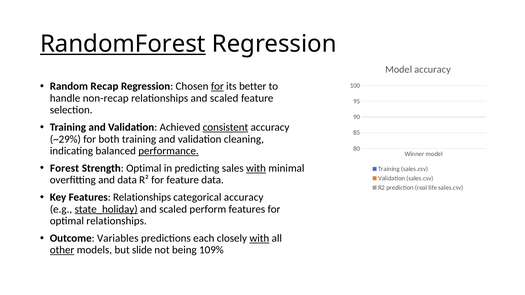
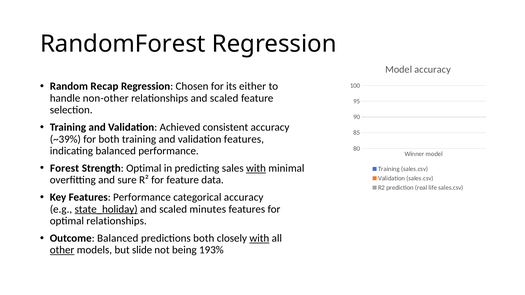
RandomForest underline: present -> none (123, 44)
for underline: present -> none (217, 86)
better: better -> either (253, 86)
non-recap: non-recap -> non-other (106, 98)
consistent underline: present -> none (226, 127)
~29%: ~29% -> ~39% (65, 139)
validation cleaning: cleaning -> features (244, 139)
performance underline: present -> none (169, 151)
and data: data -> sure (127, 180)
Features Relationships: Relationships -> Performance (142, 197)
perform: perform -> minutes (208, 209)
Outcome Variables: Variables -> Balanced (118, 238)
predictions each: each -> both (204, 238)
109%: 109% -> 193% (211, 250)
